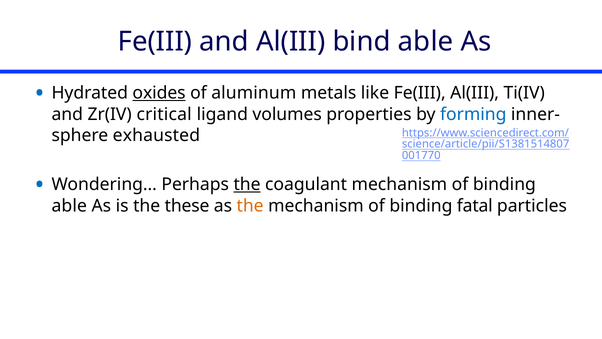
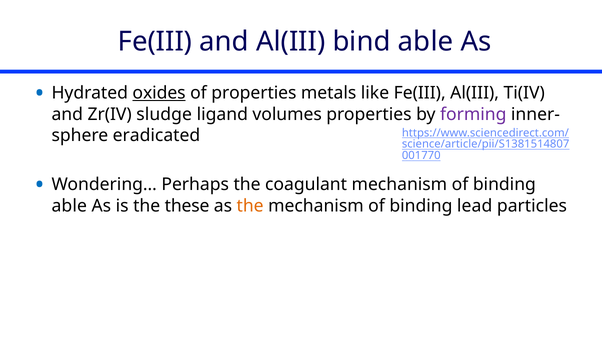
of aluminum: aluminum -> properties (254, 93)
critical: critical -> sludge (164, 114)
forming colour: blue -> purple (473, 114)
exhausted: exhausted -> eradicated (156, 135)
the underline: present -> none (247, 184)
fatal: fatal -> lead (475, 205)
